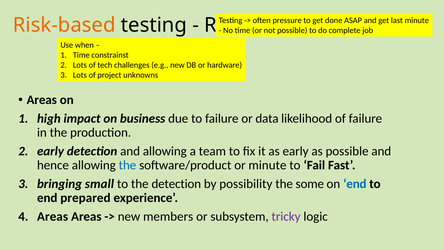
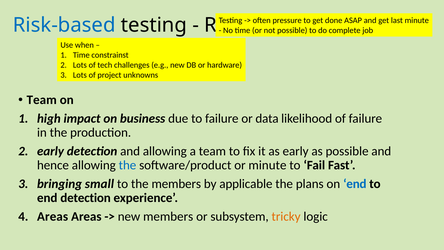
Risk-based colour: orange -> blue (64, 25)
Areas: Areas -> Team (42, 100)
the detection: detection -> members (176, 184)
possibility: possibility -> applicable (246, 184)
some: some -> plans (310, 184)
end prepared: prepared -> detection (86, 198)
tricky colour: purple -> orange (286, 216)
